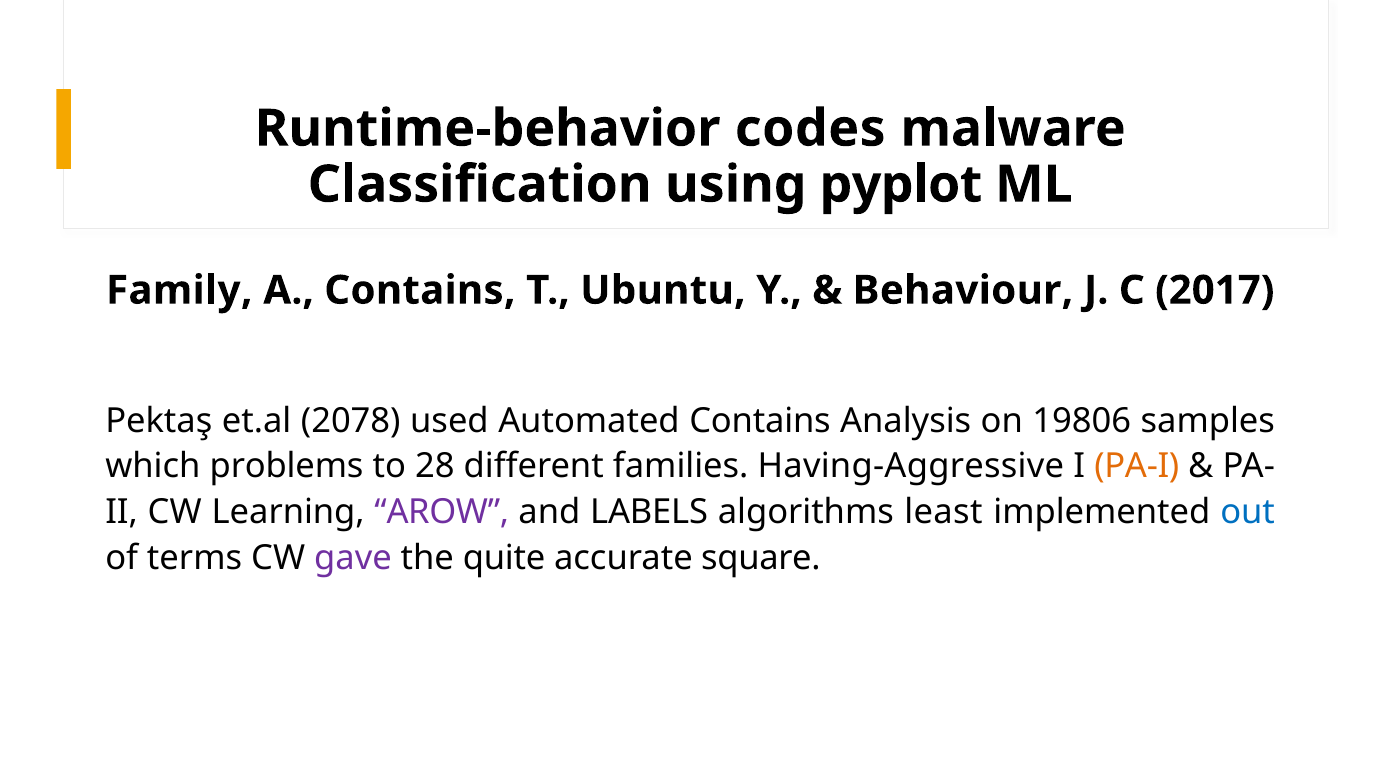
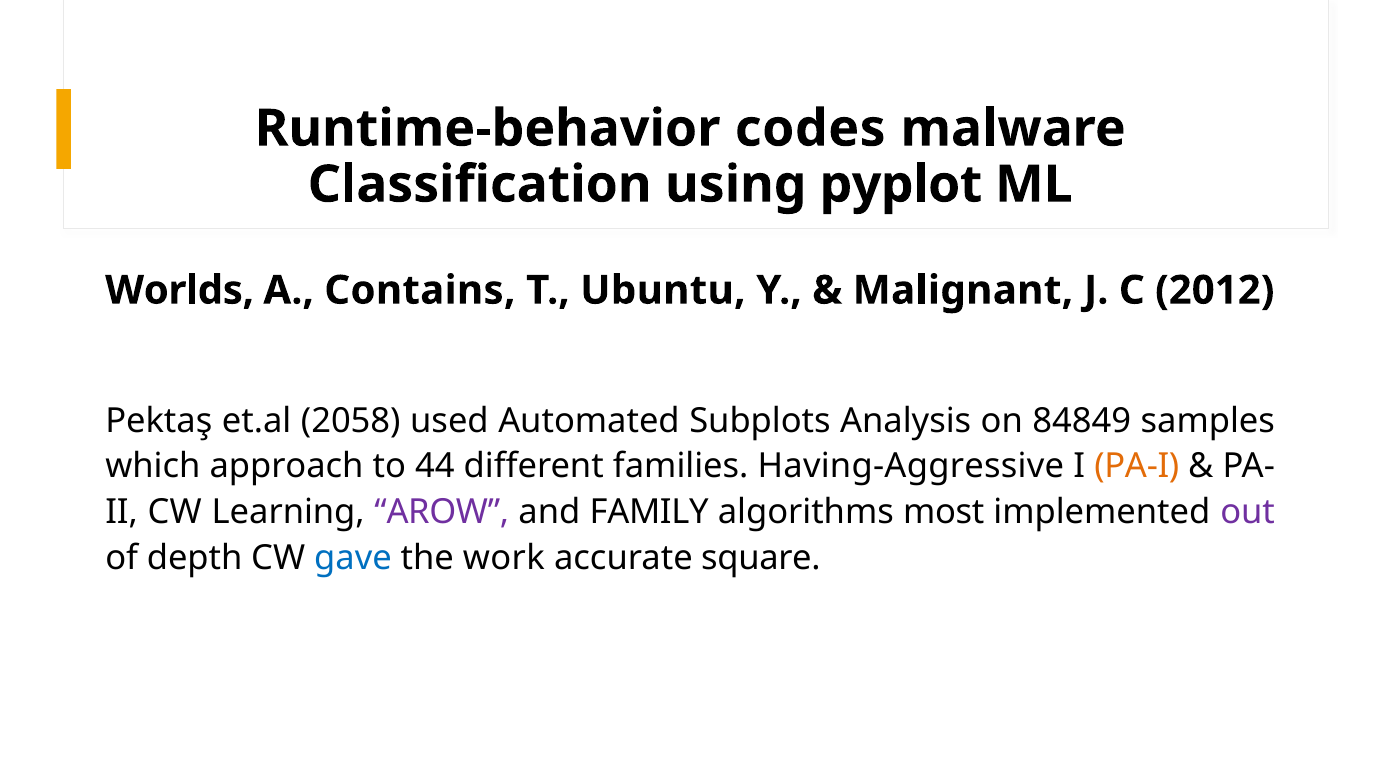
Family: Family -> Worlds (180, 290)
Behaviour: Behaviour -> Malignant (963, 290)
2017: 2017 -> 2012 (1215, 290)
2078: 2078 -> 2058 (351, 421)
Automated Contains: Contains -> Subplots (760, 421)
19806: 19806 -> 84849 (1082, 421)
problems: problems -> approach (287, 466)
28: 28 -> 44 (435, 466)
LABELS: LABELS -> FAMILY (649, 512)
least: least -> most (944, 512)
out colour: blue -> purple (1248, 512)
terms: terms -> depth (195, 557)
gave colour: purple -> blue (353, 557)
quite: quite -> work (504, 557)
